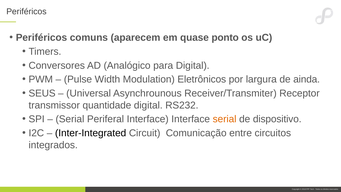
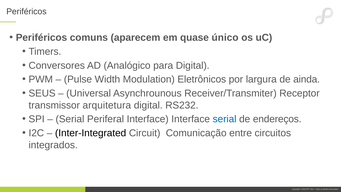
ponto: ponto -> único (225, 38)
quantidade: quantidade -> arquitetura (107, 105)
serial colour: orange -> blue (225, 119)
dispositivo: dispositivo -> endereços (277, 119)
